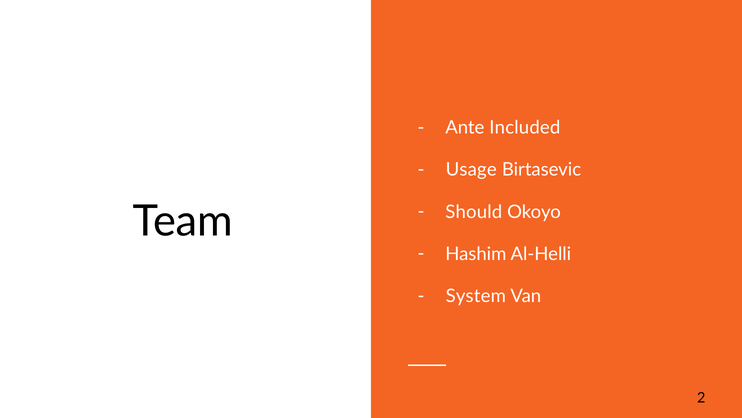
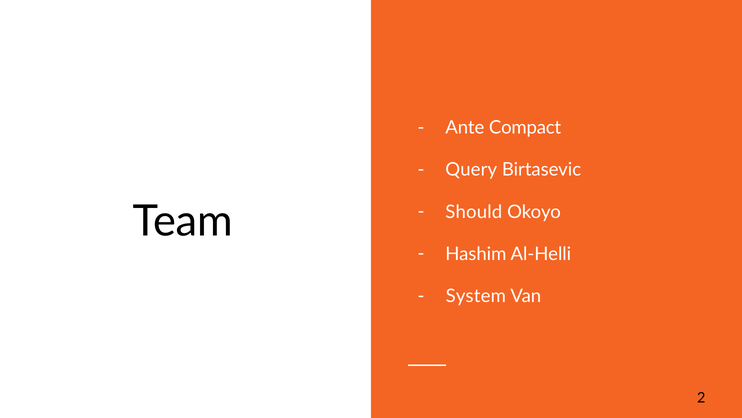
Included: Included -> Compact (525, 127)
Usage: Usage -> Query (471, 170)
